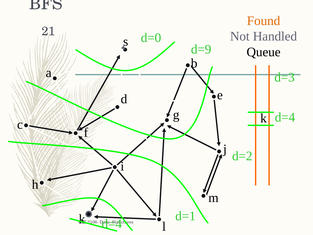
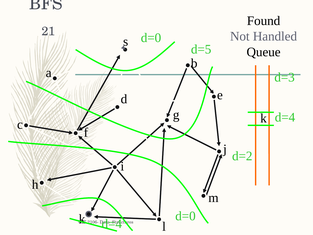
Found colour: orange -> black (264, 21)
d=9: d=9 -> d=5 (201, 49)
d=1: d=1 -> d=0 (185, 216)
